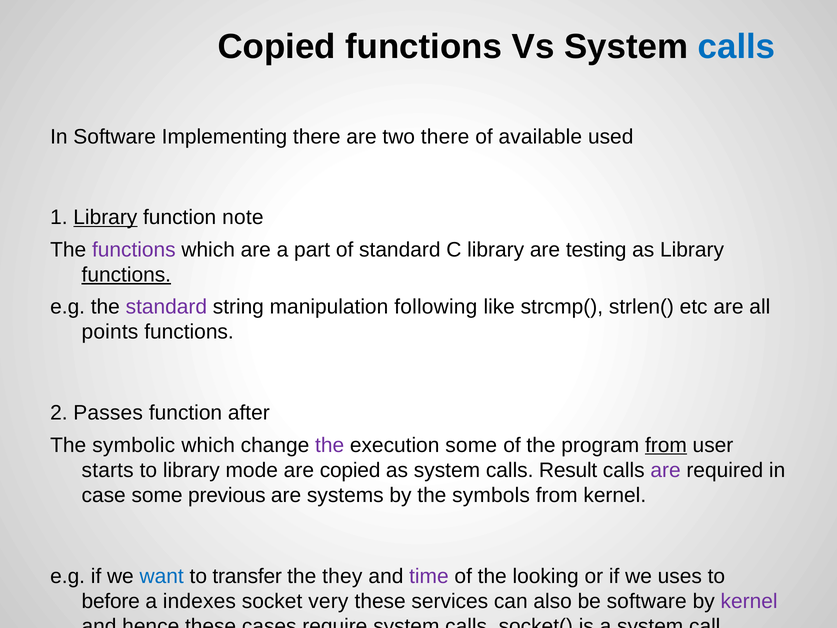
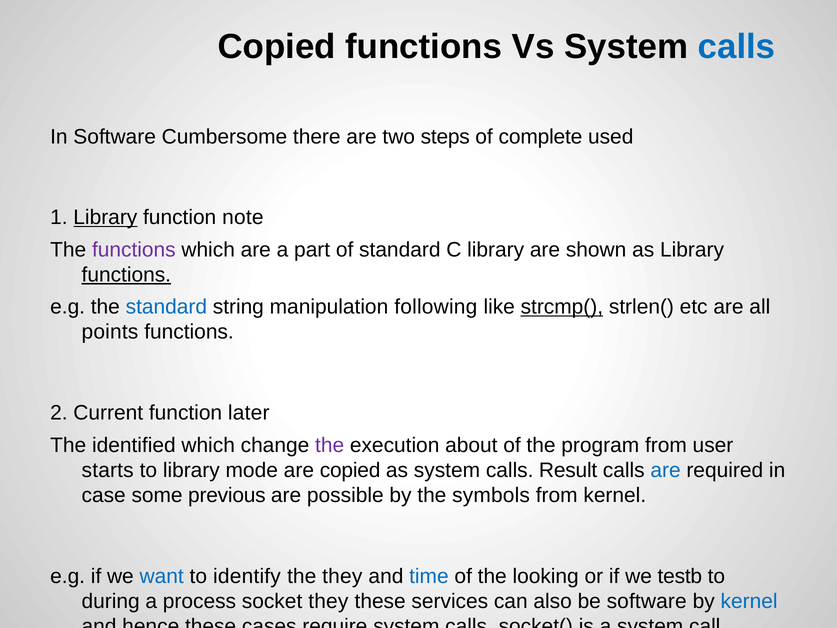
Implementing: Implementing -> Cumbersome (224, 137)
two there: there -> steps (445, 137)
available: available -> complete (540, 137)
testing: testing -> shown (596, 250)
standard colour: purple -> blue (166, 307)
strcmp( underline: none -> present (562, 307)
Passes: Passes -> Current (108, 413)
after: after -> later (249, 413)
symbolic: symbolic -> identified (134, 445)
execution some: some -> about (471, 445)
from underline: present -> none (666, 445)
are colour: purple -> blue (666, 470)
systems: systems -> possible (345, 495)
transfer: transfer -> identify (247, 576)
time colour: purple -> blue (429, 576)
uses: uses -> testb (680, 576)
before: before -> during (111, 601)
indexes: indexes -> process (199, 601)
socket very: very -> they (328, 601)
kernel colour: purple -> blue (749, 601)
